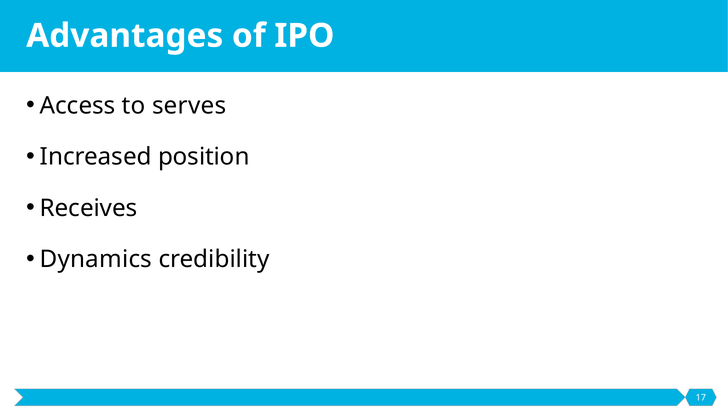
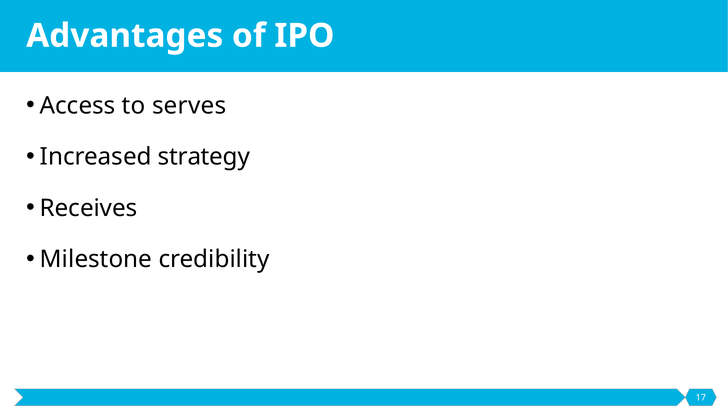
position: position -> strategy (204, 157)
Dynamics: Dynamics -> Milestone (96, 260)
